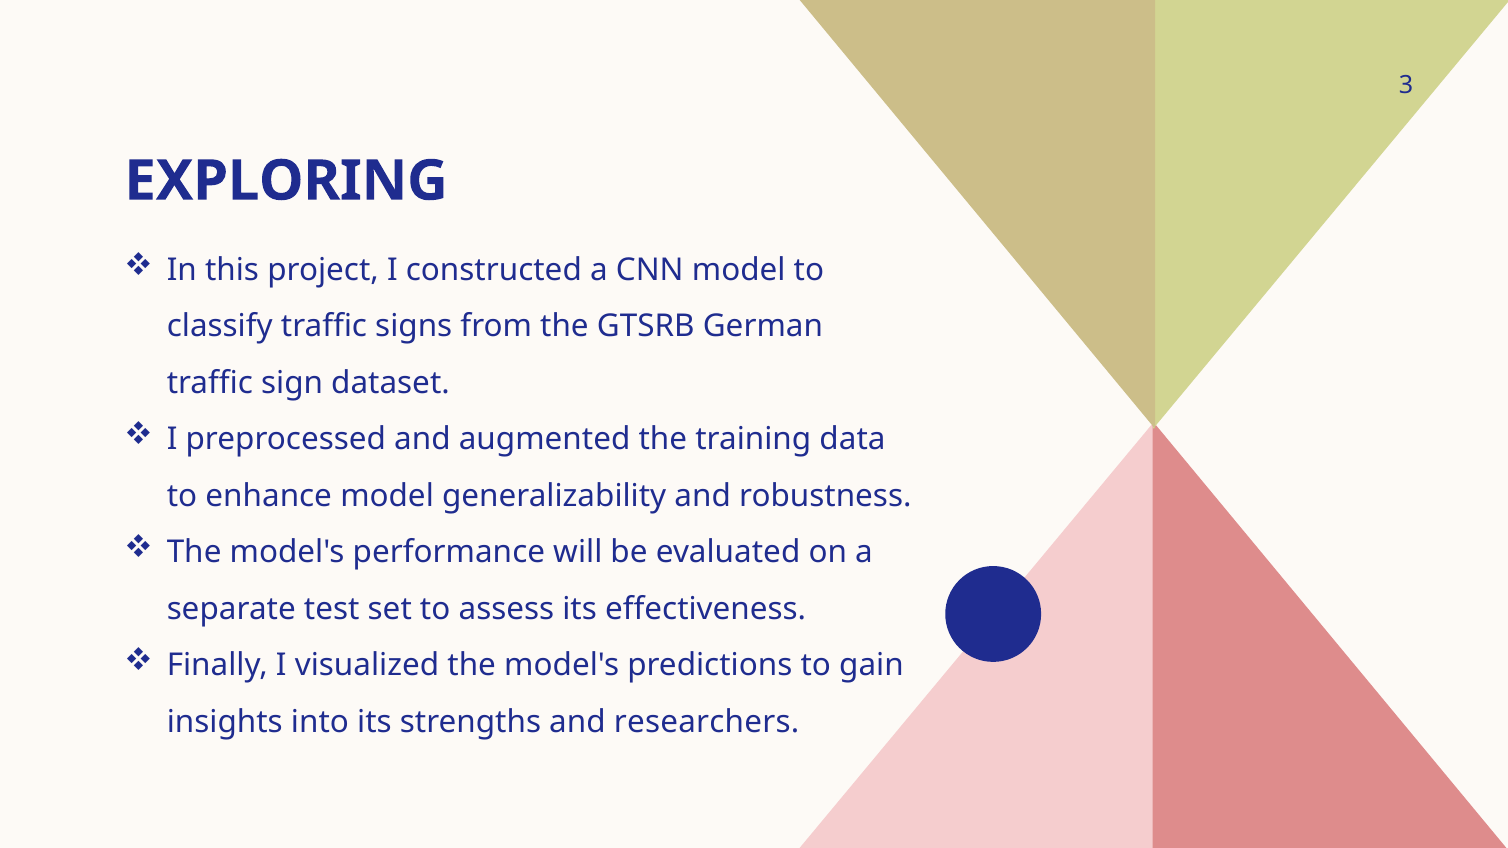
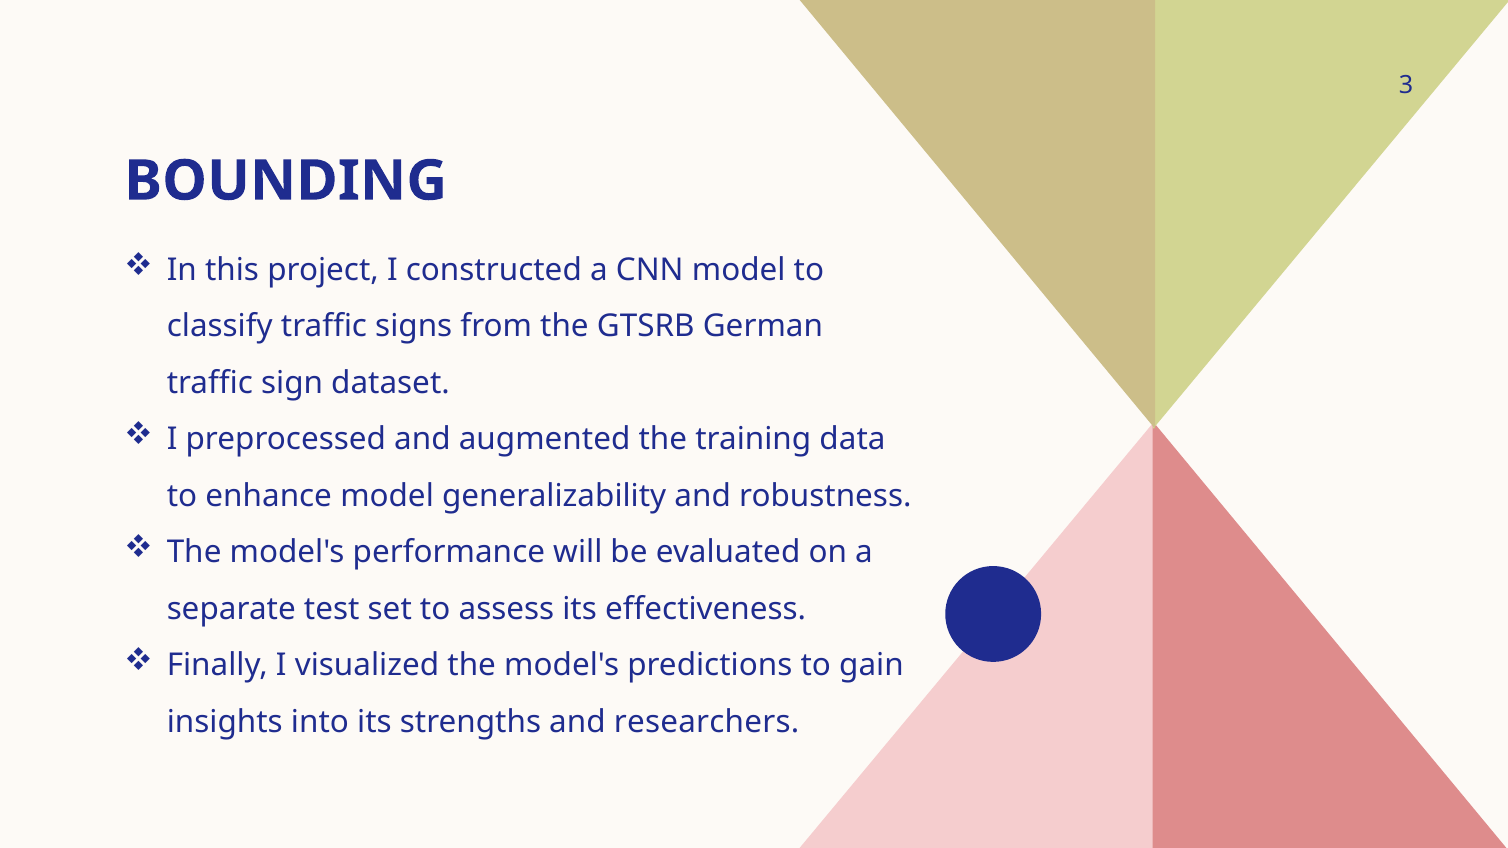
EXPLORING: EXPLORING -> BOUNDING (286, 181)
